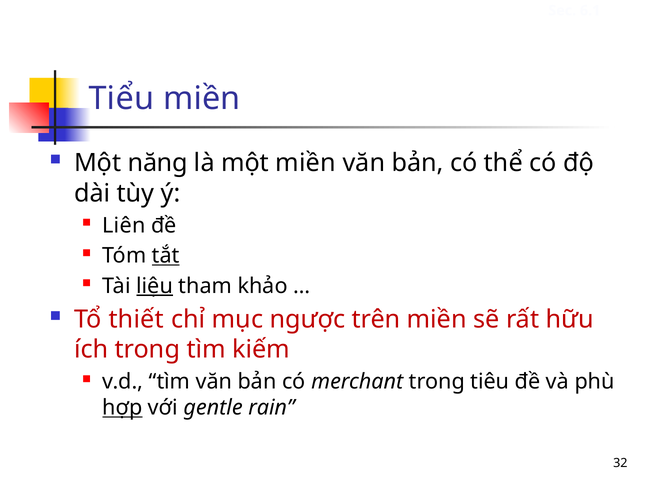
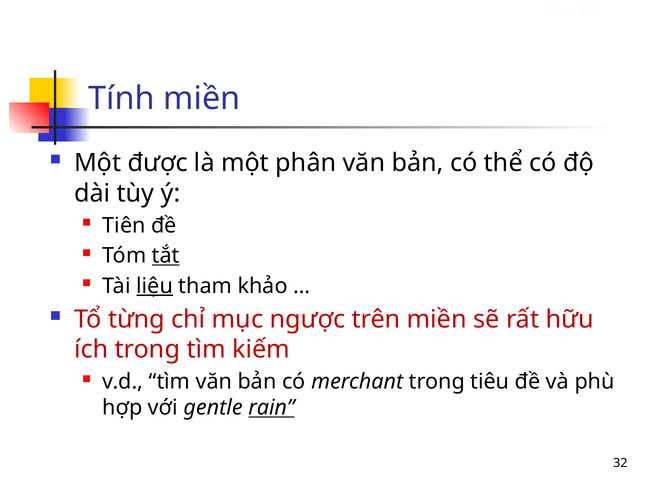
Tiểu: Tiểu -> Tính (121, 98)
năng: năng -> được (158, 163)
một miền: miền -> phân (306, 163)
Liên: Liên -> Tiên (124, 226)
thiết: thiết -> từng (136, 319)
hợp underline: present -> none (122, 408)
rain underline: none -> present (271, 408)
